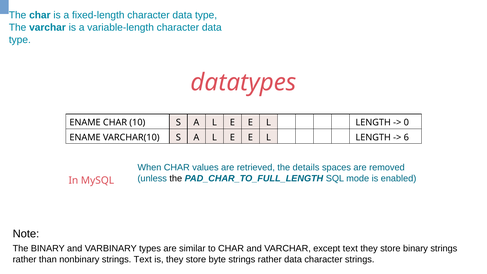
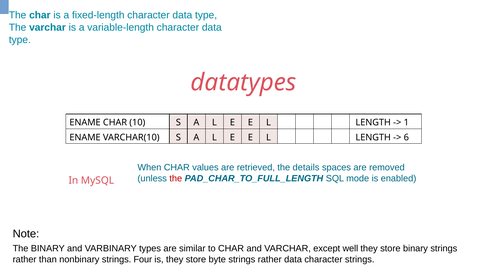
0: 0 -> 1 (406, 123)
the colour: black -> red (176, 178)
except text: text -> well (350, 248)
strings Text: Text -> Four (143, 259)
